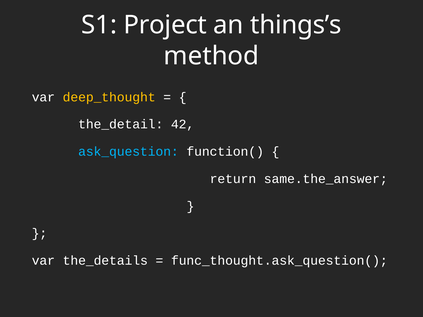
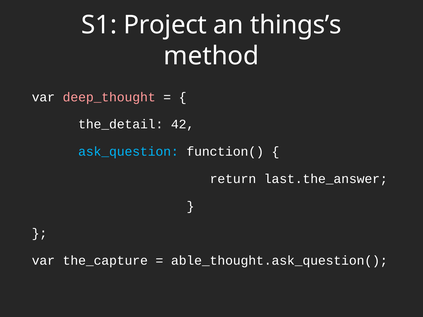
deep_thought colour: yellow -> pink (109, 97)
same.the_answer: same.the_answer -> last.the_answer (326, 179)
the_details: the_details -> the_capture (105, 261)
func_thought.ask_question(: func_thought.ask_question( -> able_thought.ask_question( (279, 261)
